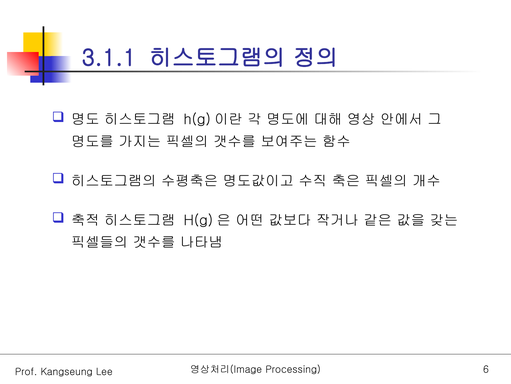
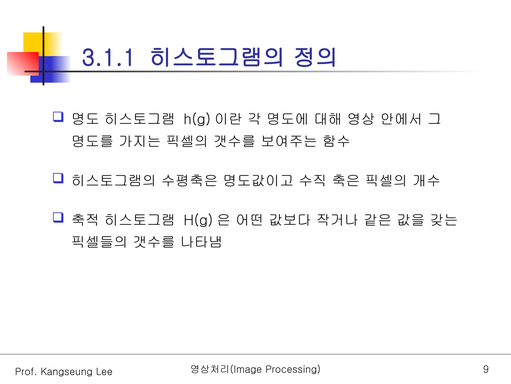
6: 6 -> 9 (486, 369)
